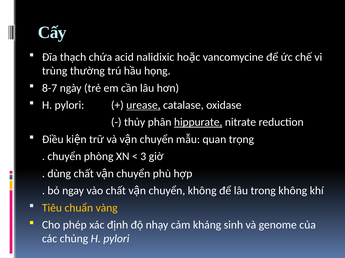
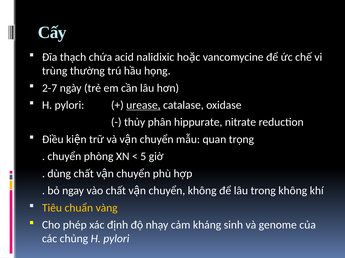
8-7: 8-7 -> 2-7 (50, 88)
hippurate underline: present -> none (198, 123)
3: 3 -> 5 (143, 157)
